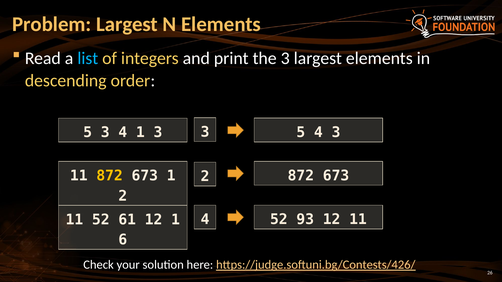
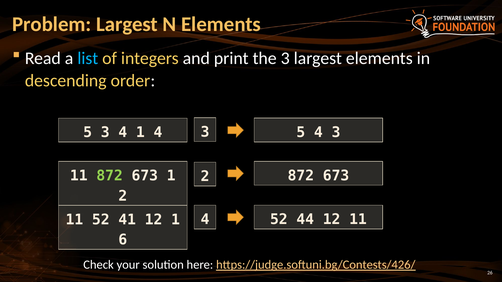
1 3: 3 -> 4 (158, 133)
872 colour: yellow -> light green (110, 176)
93: 93 -> 44 (305, 220)
61: 61 -> 41 (127, 220)
